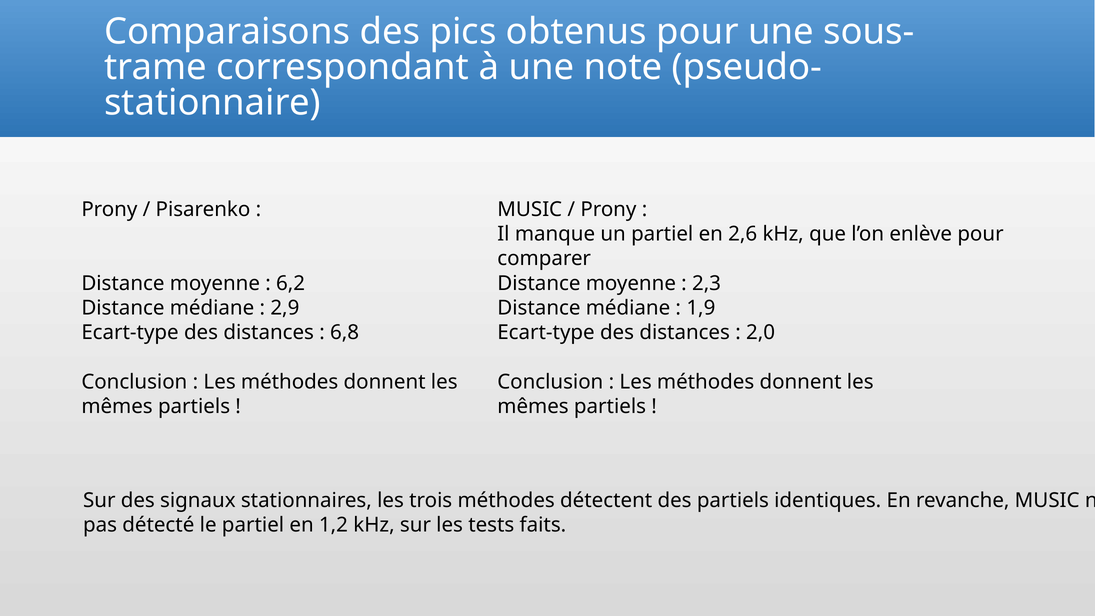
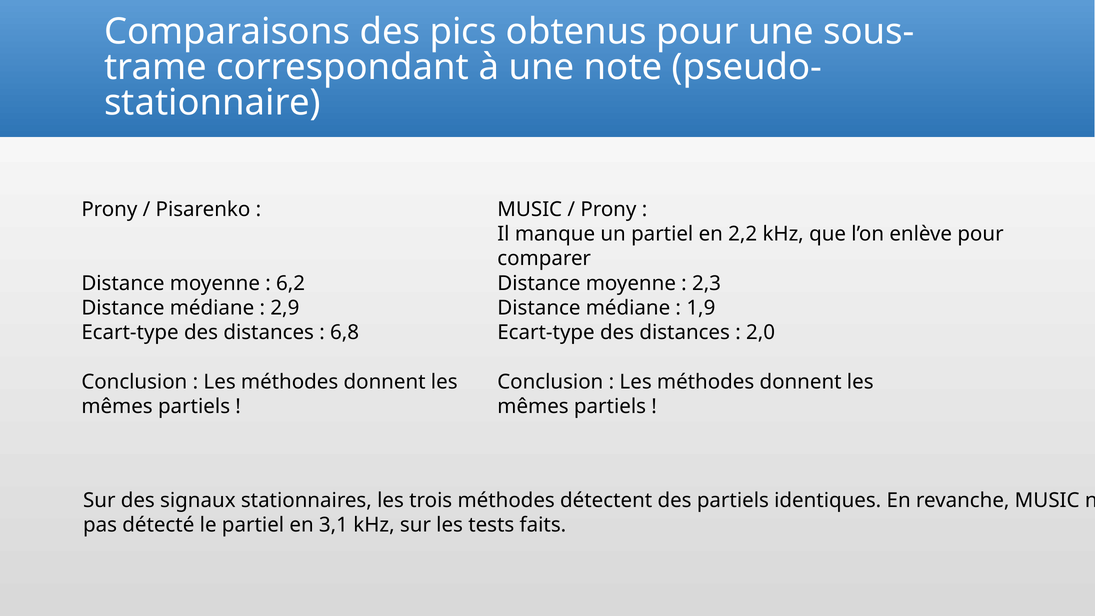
2,6: 2,6 -> 2,2 (743, 234)
1,2: 1,2 -> 3,1 (333, 525)
